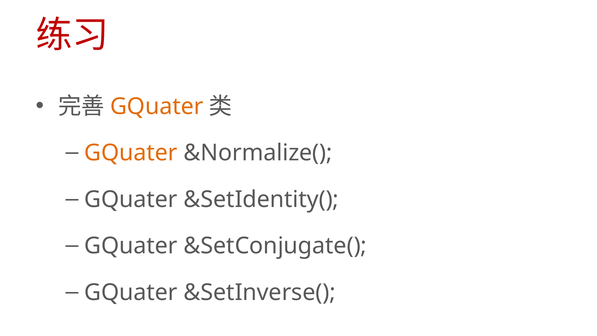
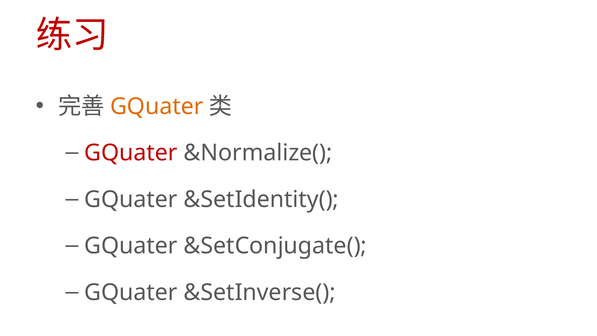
GQuater colour: orange -> red (131, 153)
